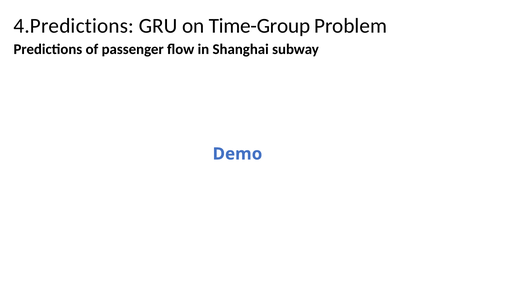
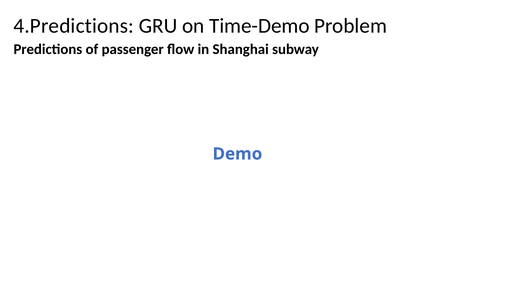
Time-Group: Time-Group -> Time-Demo (259, 26)
